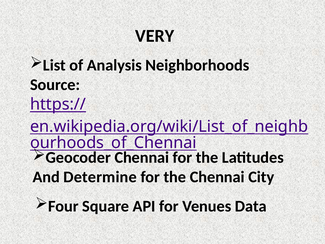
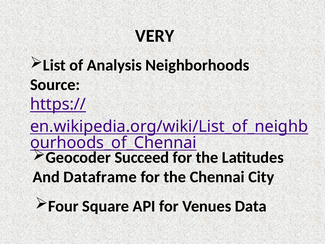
Geocoder Chennai: Chennai -> Succeed (142, 157)
Determine: Determine -> Dataframe (100, 177)
